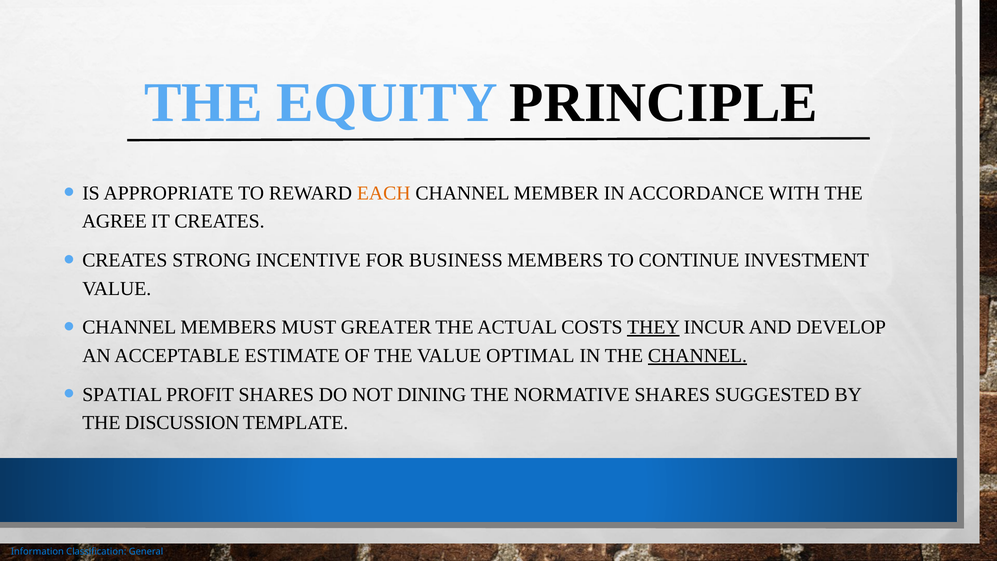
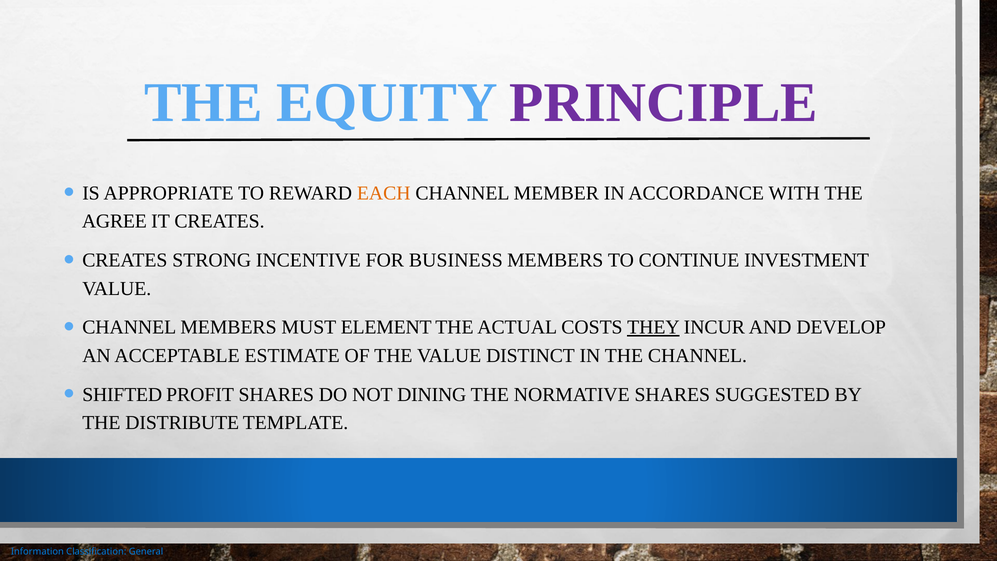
PRINCIPLE colour: black -> purple (664, 103)
GREATER: GREATER -> ELEMENT (386, 327)
OPTIMAL: OPTIMAL -> DISTINCT (530, 356)
CHANNEL underline: present -> none (697, 356)
SPATIAL: SPATIAL -> SHIFTED (122, 394)
DISCUSSION: DISCUSSION -> DISTRIBUTE (182, 423)
